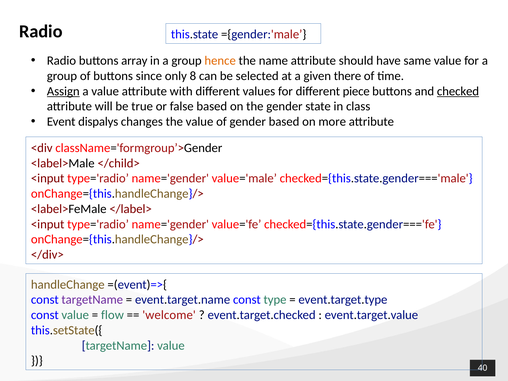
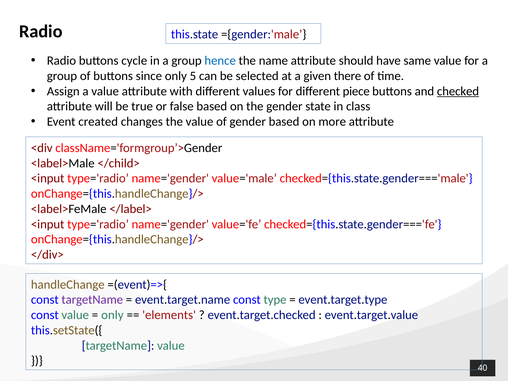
array: array -> cycle (134, 61)
hence colour: orange -> blue (220, 61)
8: 8 -> 5 (193, 76)
Assign underline: present -> none (63, 91)
dispalys: dispalys -> created (98, 122)
flow: flow -> only (112, 315)
welcome: welcome -> elements (169, 315)
